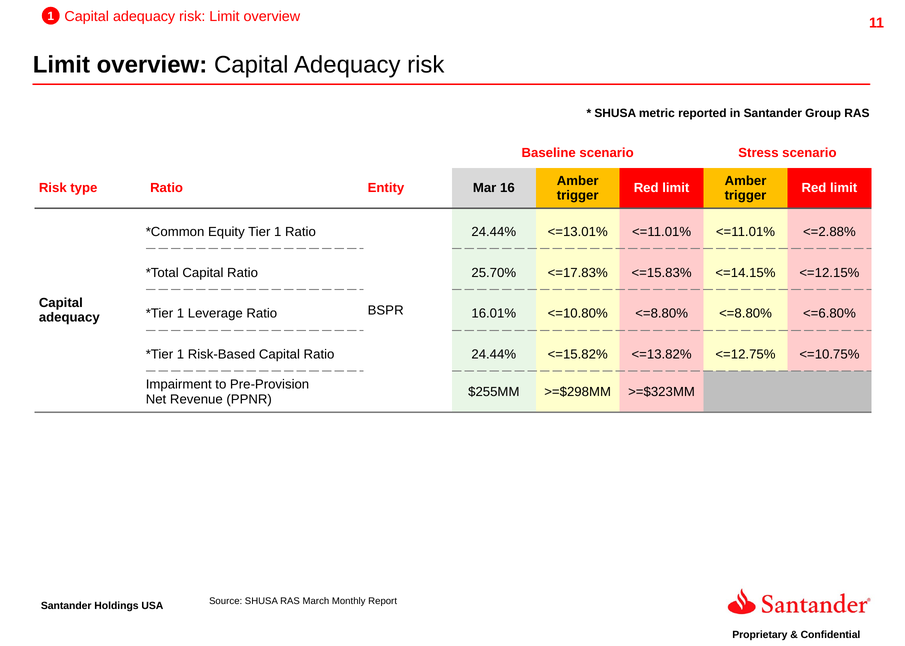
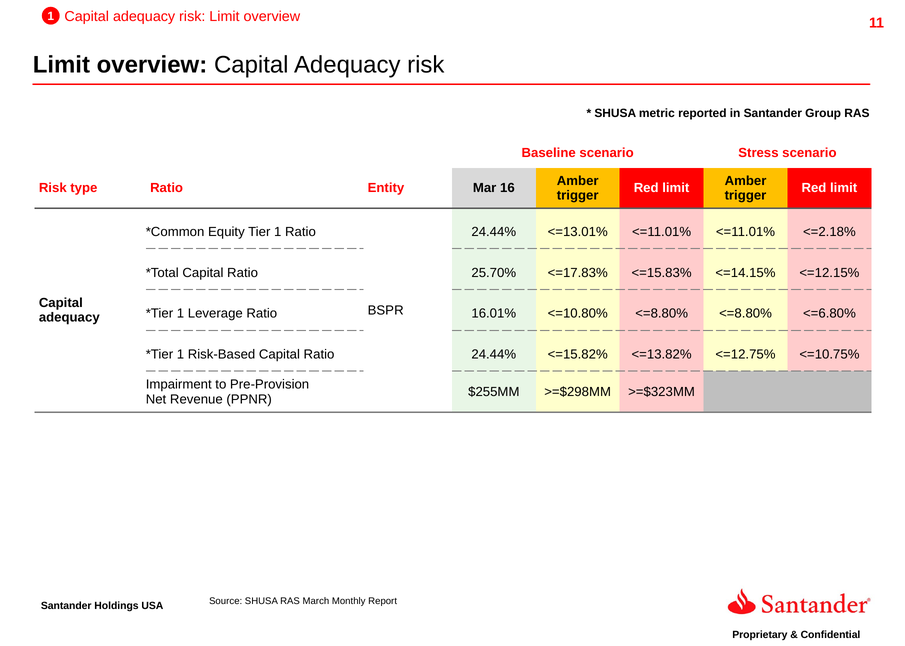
<=2.88%: <=2.88% -> <=2.18% (829, 232)
